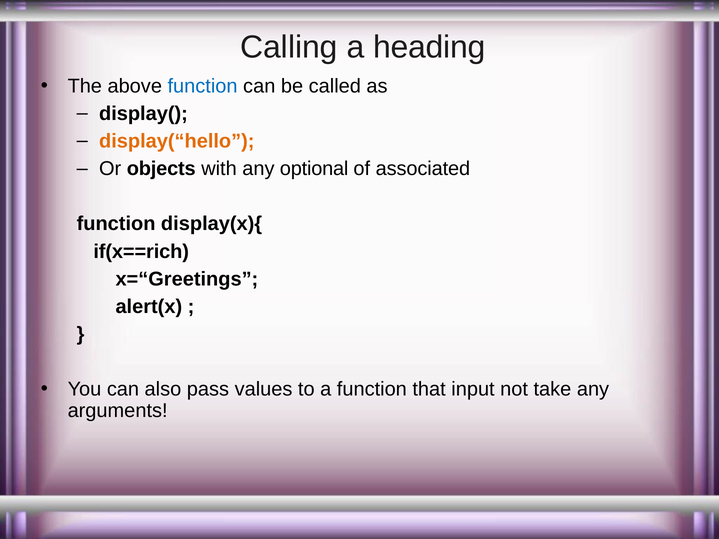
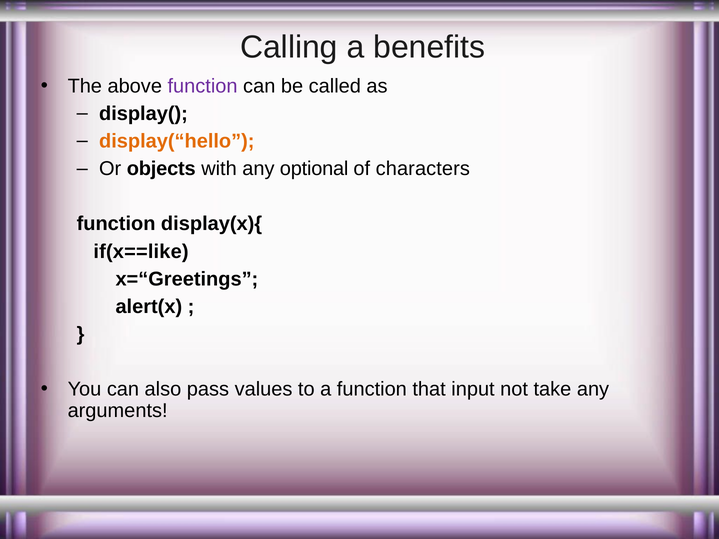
heading: heading -> benefits (429, 47)
function colour: blue -> purple (203, 86)
associated: associated -> characters (423, 169)
if(x==rich: if(x==rich -> if(x==like (141, 252)
